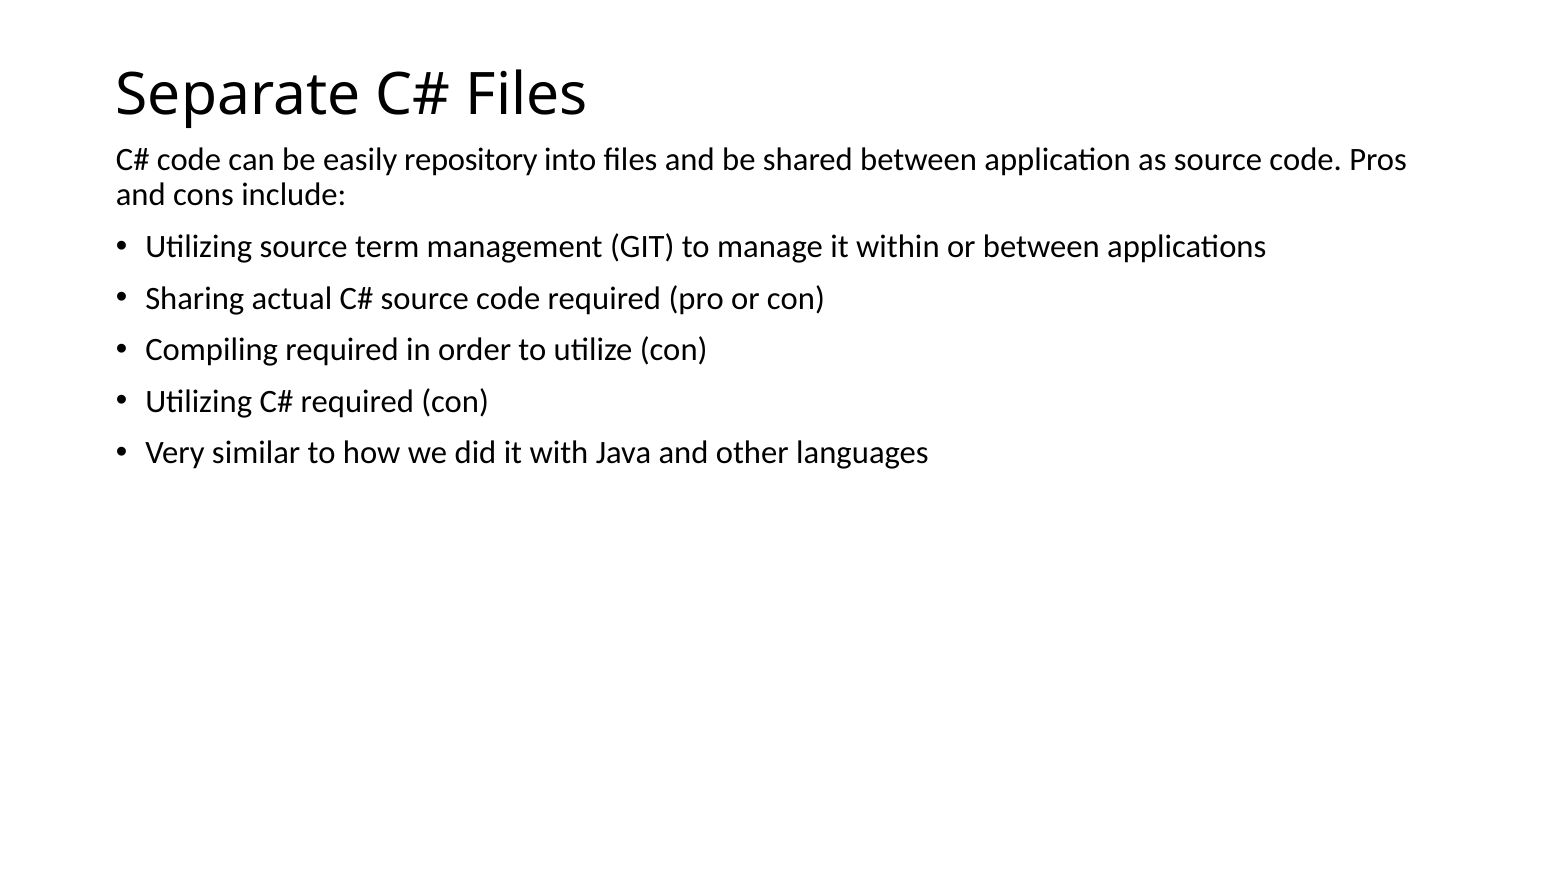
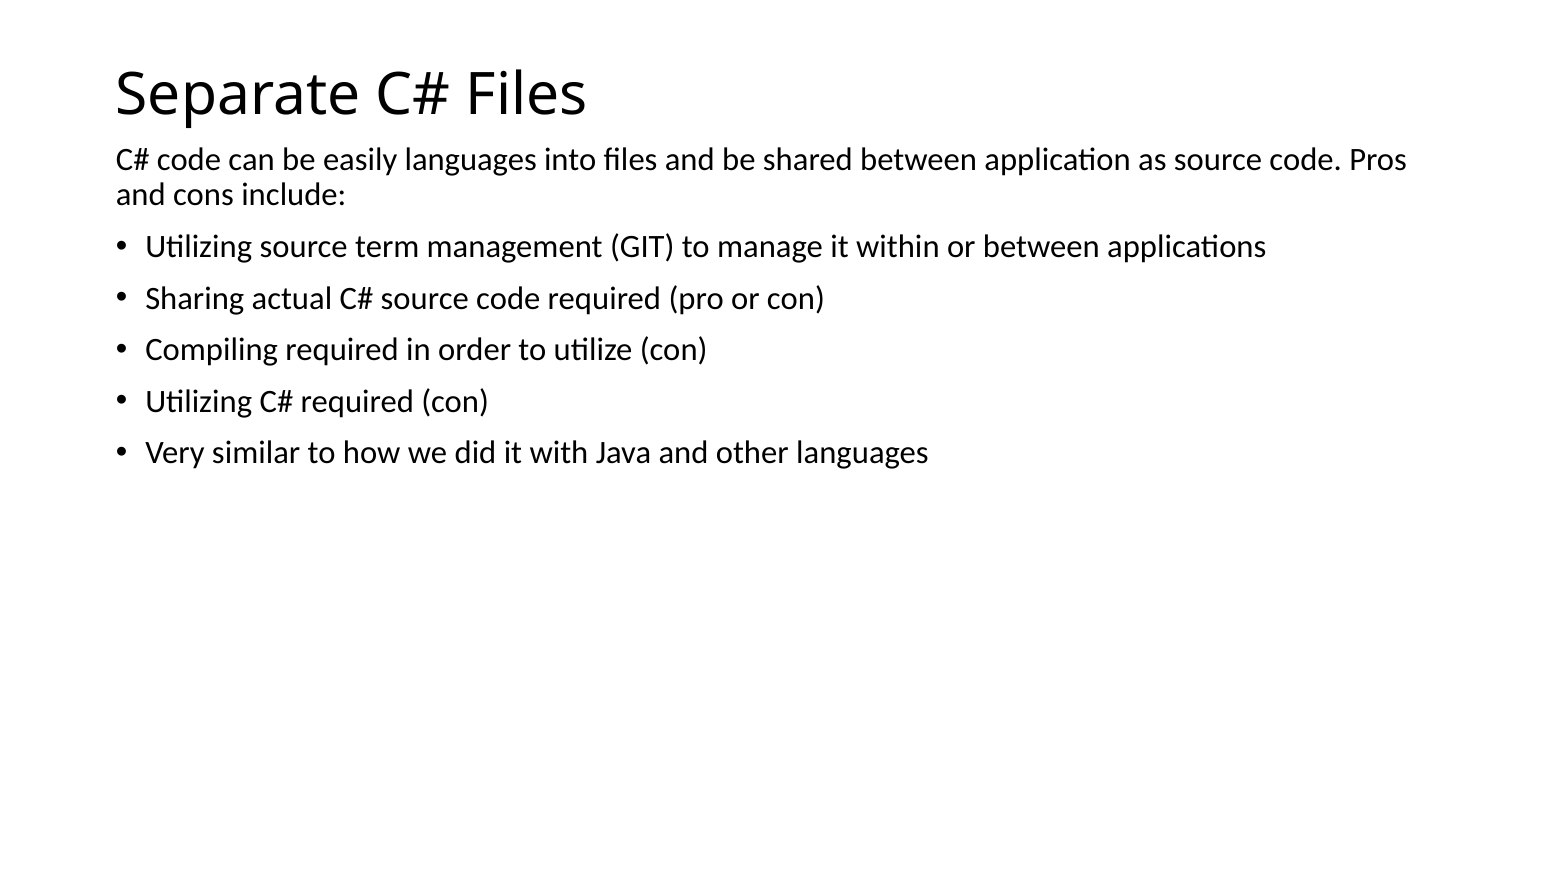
easily repository: repository -> languages (471, 160)
